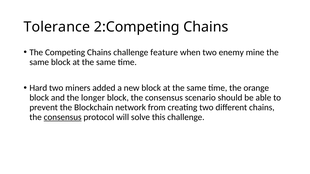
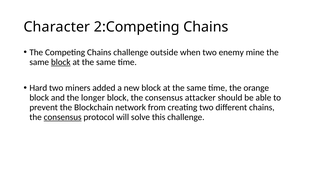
Tolerance: Tolerance -> Character (57, 27)
feature: feature -> outside (164, 52)
block underline: none -> present (61, 62)
scenario: scenario -> attacker (200, 98)
